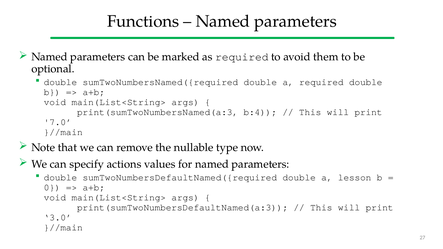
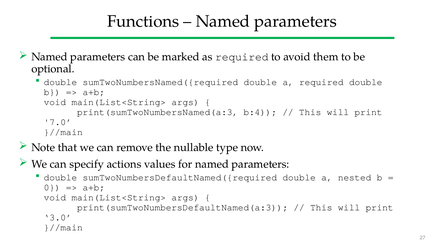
lesson: lesson -> nested (355, 178)
